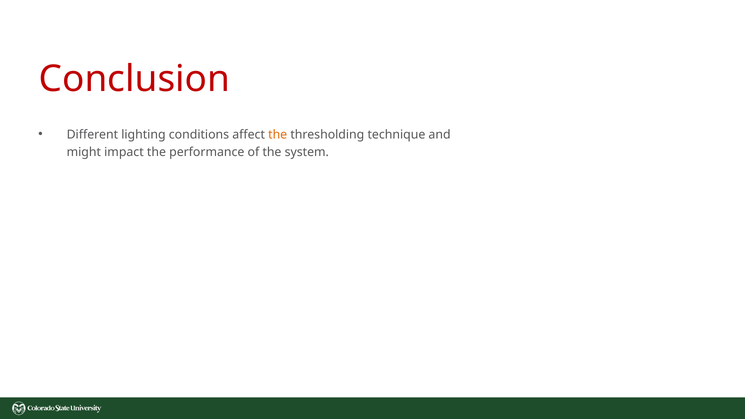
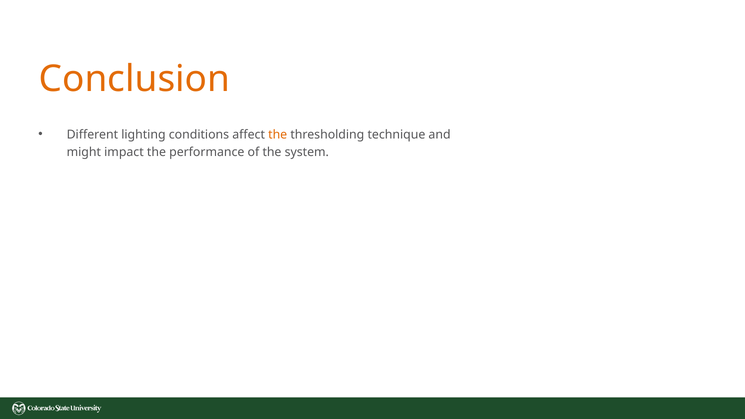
Conclusion colour: red -> orange (134, 79)
